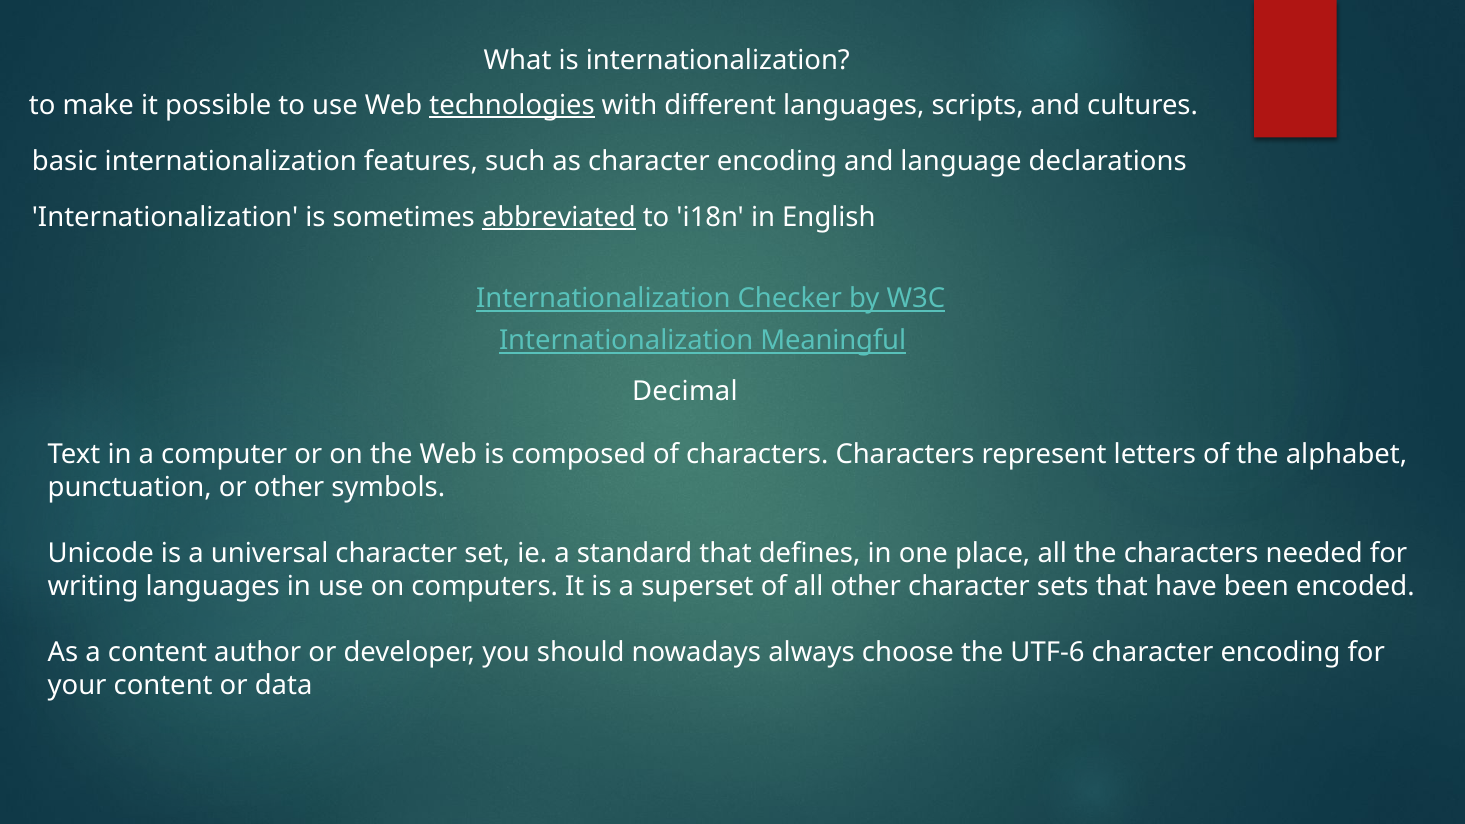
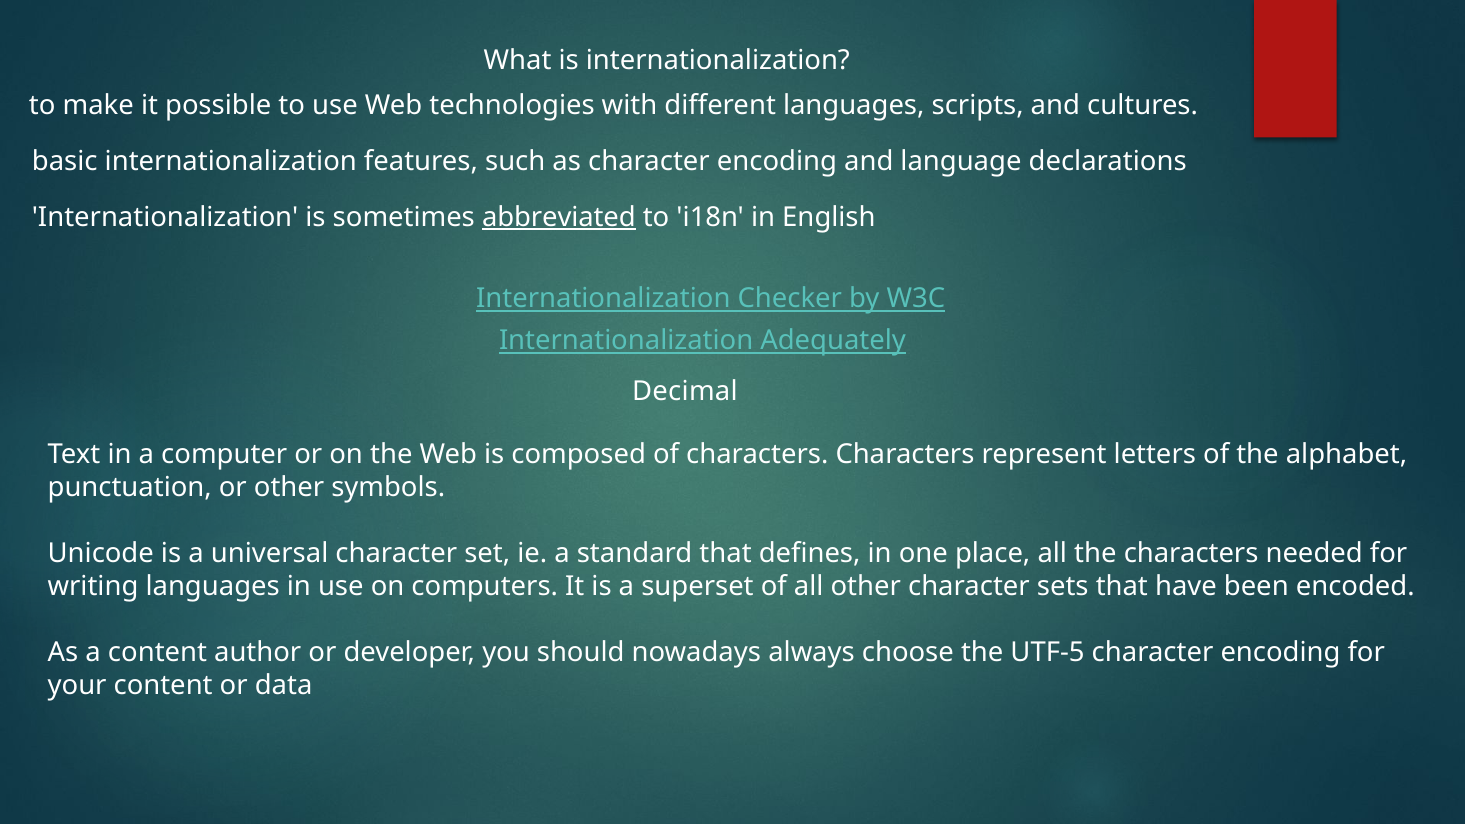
technologies underline: present -> none (512, 105)
Meaningful: Meaningful -> Adequately (833, 341)
UTF-6: UTF-6 -> UTF-5 (1048, 653)
